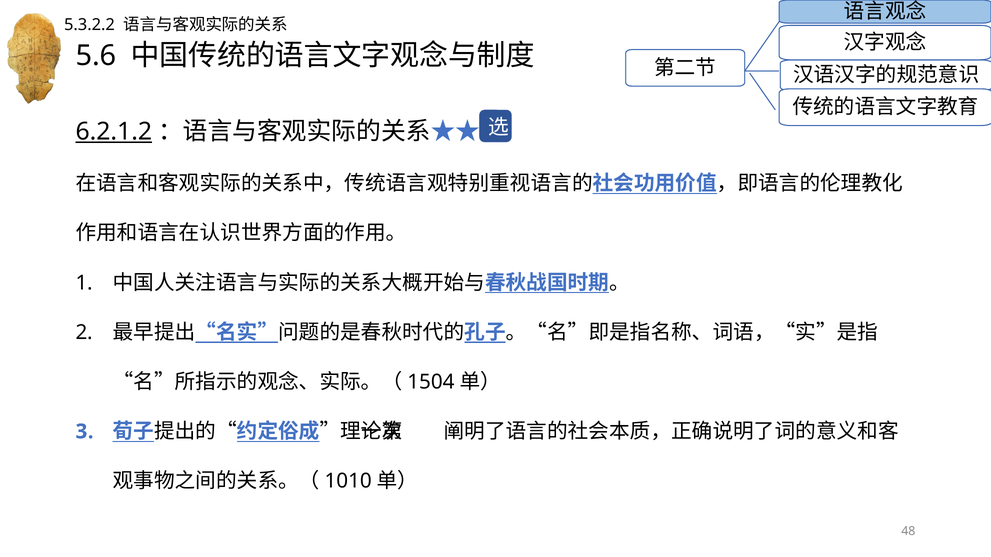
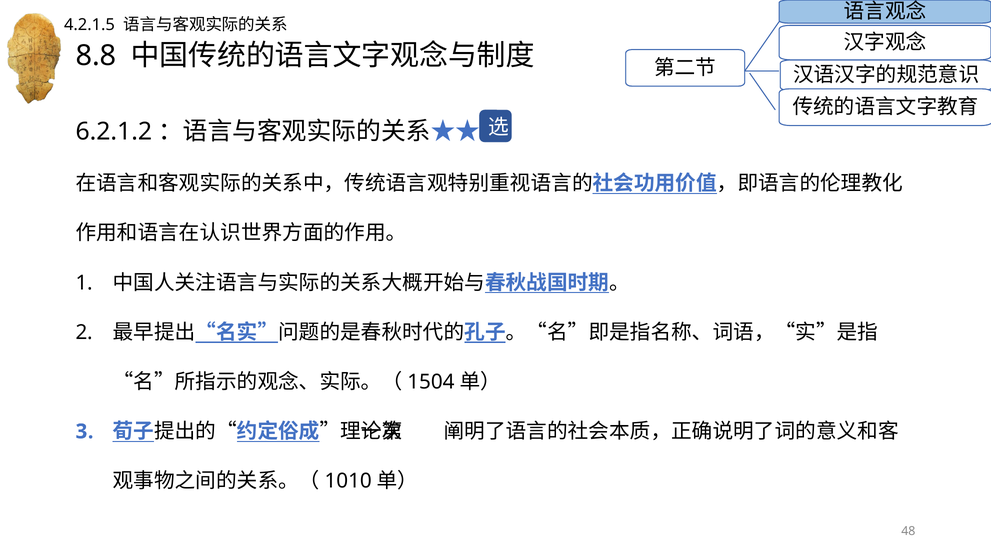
5.3.2.2: 5.3.2.2 -> 4.2.1.5 (89, 25)
5.6: 5.6 -> 8.8 (96, 56)
6.2.1.2 underline: present -> none (114, 132)
